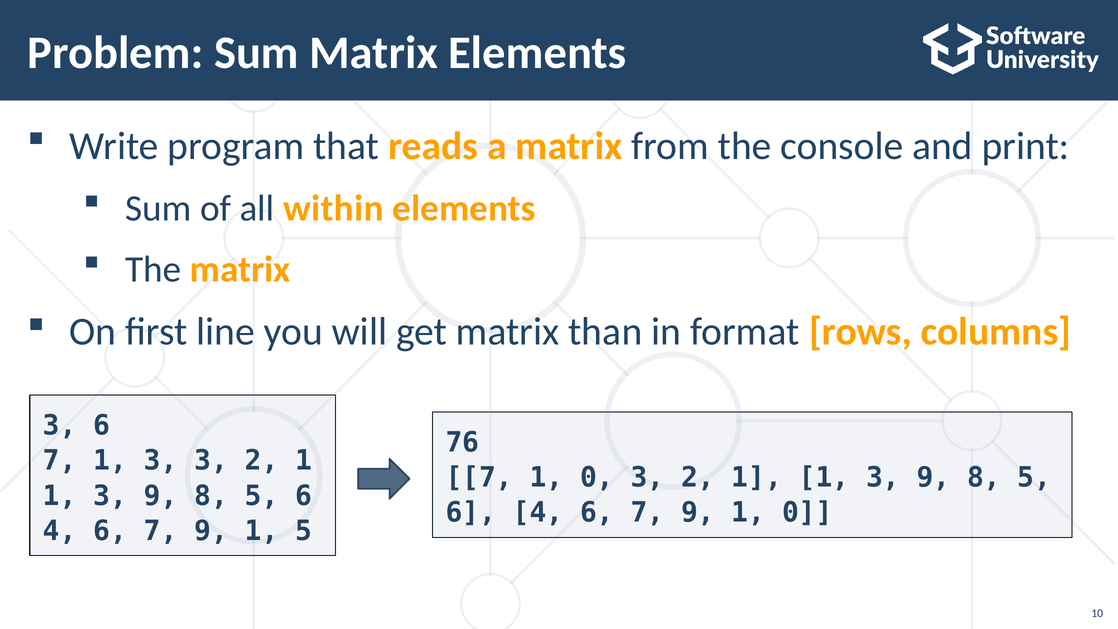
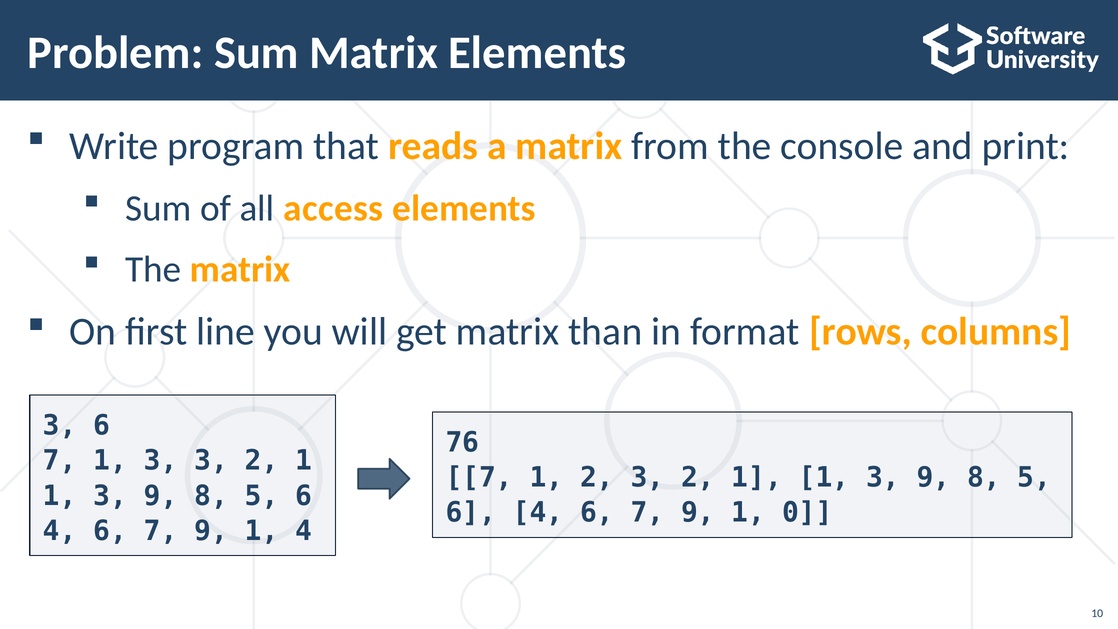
within: within -> access (333, 208)
7 1 0: 0 -> 2 (597, 477)
1 5: 5 -> 4 (304, 531)
